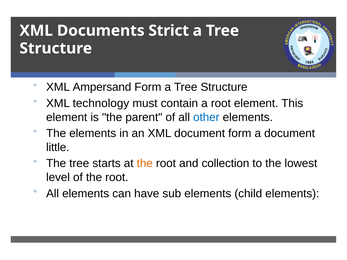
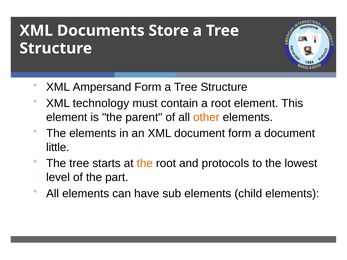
Strict: Strict -> Store (169, 31)
other colour: blue -> orange (206, 117)
collection: collection -> protocols (225, 164)
of the root: root -> part (117, 177)
